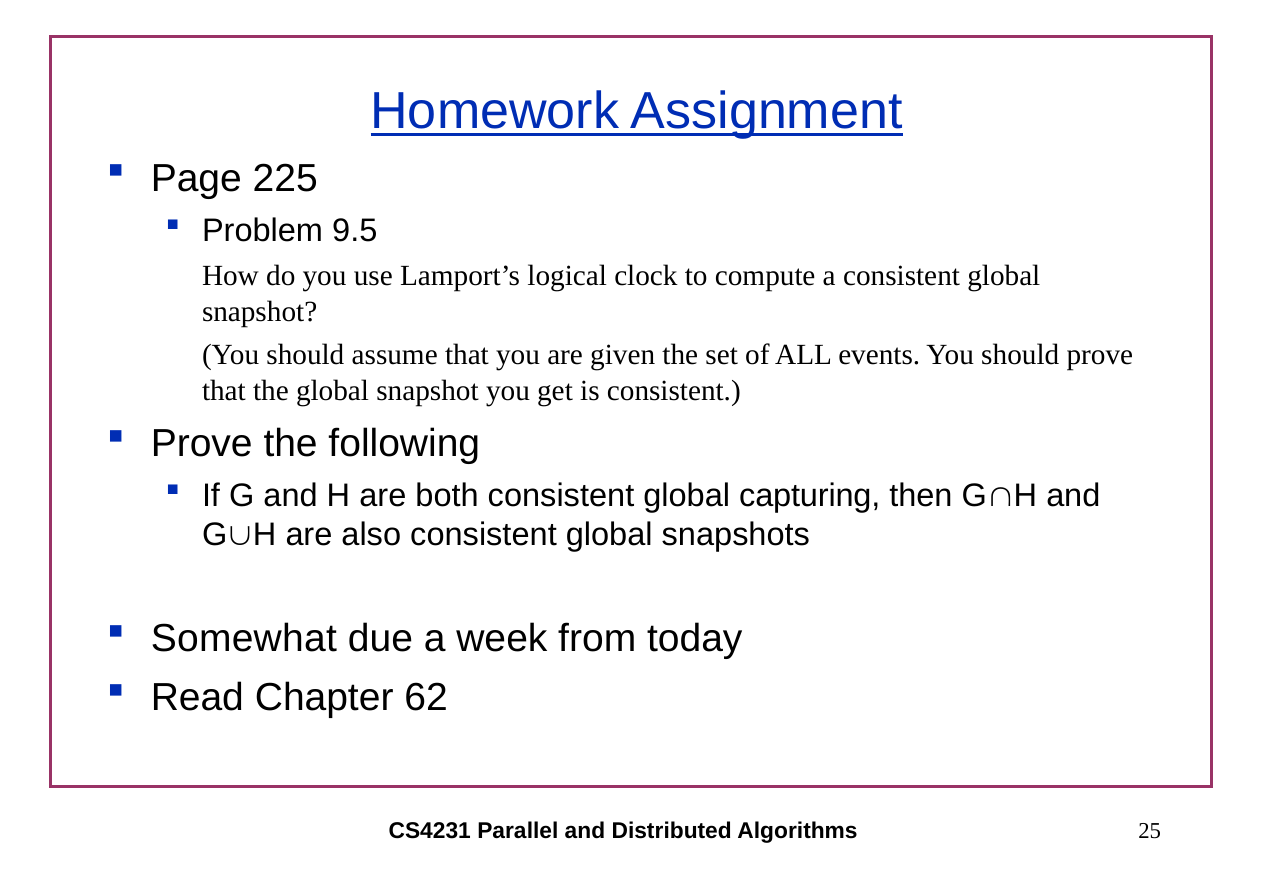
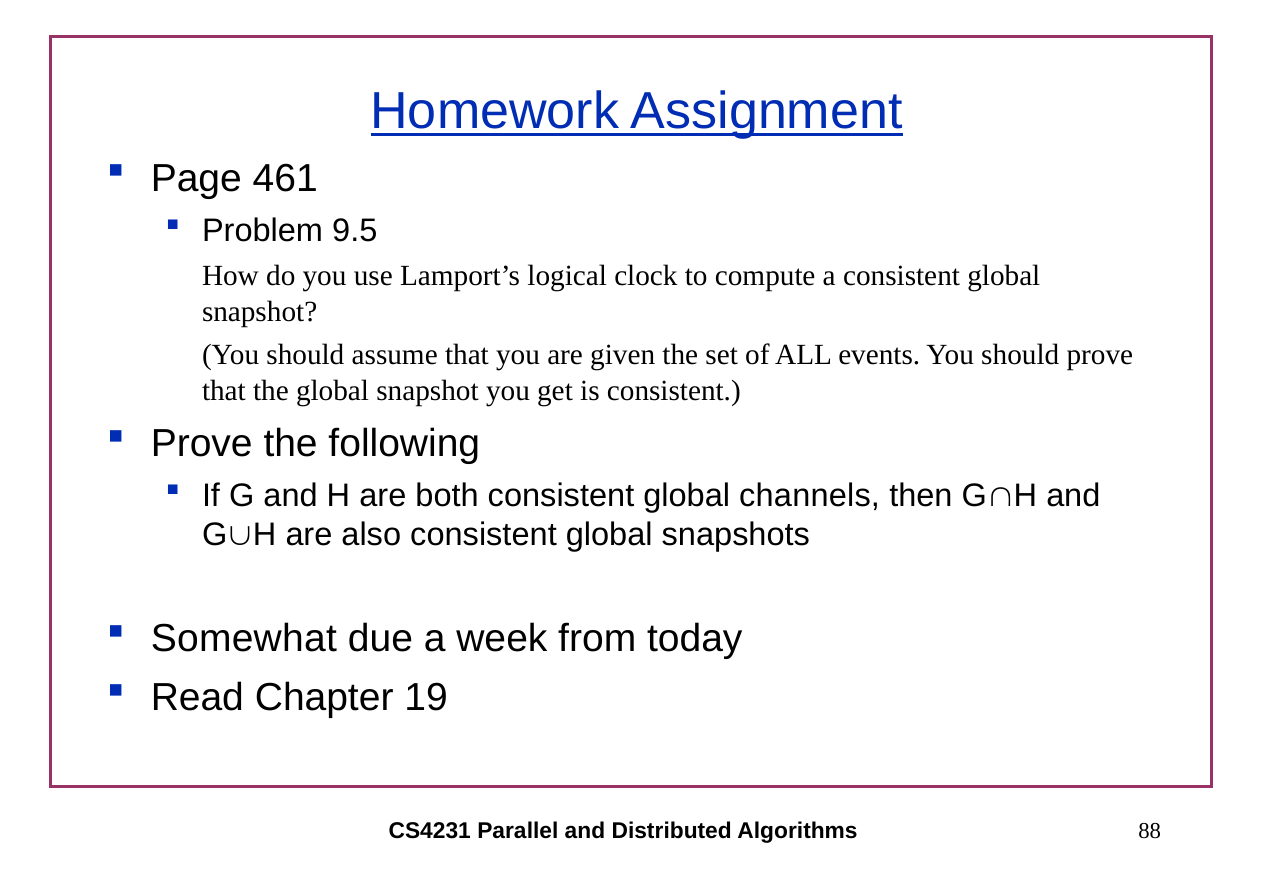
225: 225 -> 461 (285, 178)
capturing: capturing -> channels (810, 496)
62: 62 -> 19 (426, 697)
25: 25 -> 88 (1150, 831)
